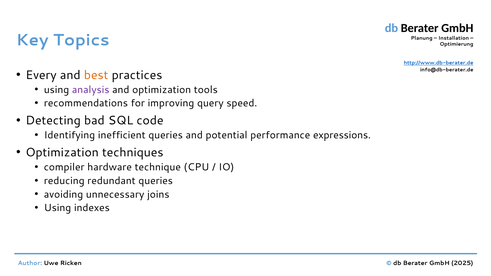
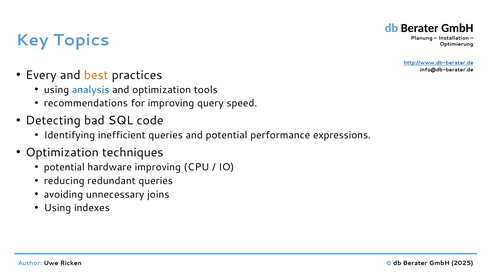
analysis colour: purple -> blue (91, 90)
compiler: compiler -> potential (64, 167)
hardware technique: technique -> improving (158, 167)
